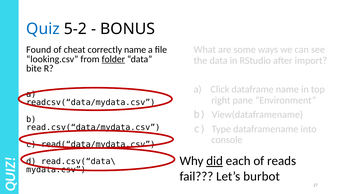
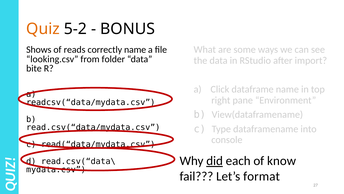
Quiz colour: blue -> orange (43, 29)
Found: Found -> Shows (39, 50)
cheat: cheat -> reads (75, 50)
folder underline: present -> none (113, 59)
reads: reads -> know (282, 161)
burbot: burbot -> format (262, 176)
